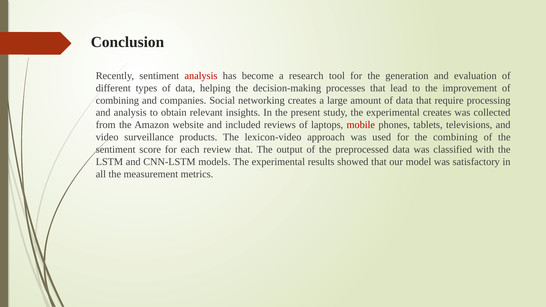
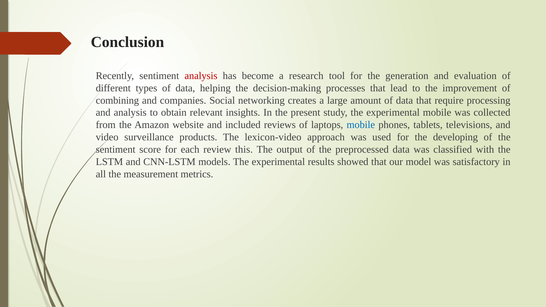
experimental creates: creates -> mobile (437, 113)
mobile colour: red -> blue (361, 125)
the combining: combining -> developing (455, 137)
review that: that -> this (244, 150)
